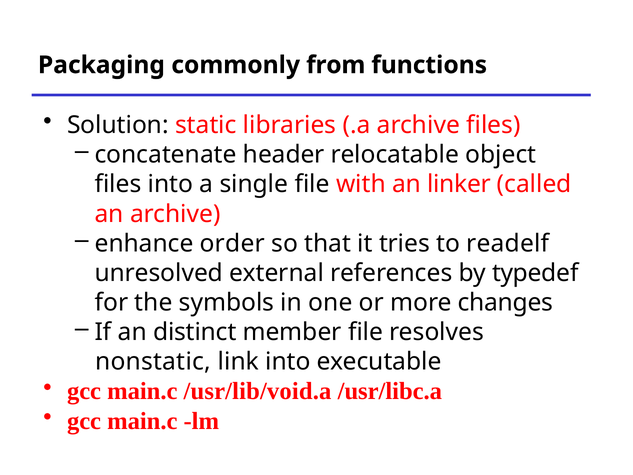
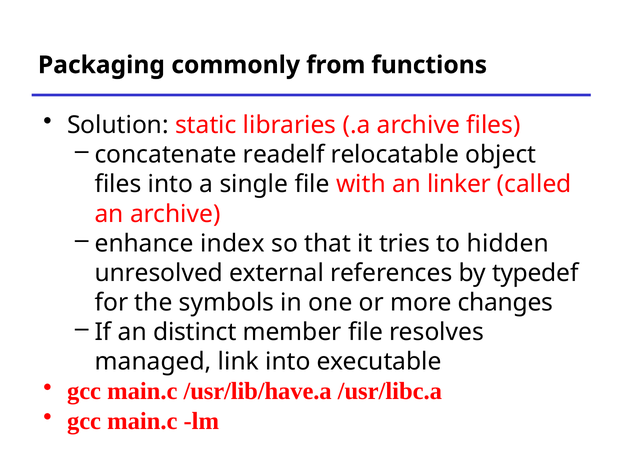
header: header -> readelf (284, 155)
order: order -> index (232, 243)
readelf: readelf -> hidden (508, 243)
nonstatic: nonstatic -> managed (153, 362)
/usr/lib/void.a: /usr/lib/void.a -> /usr/lib/have.a (258, 391)
